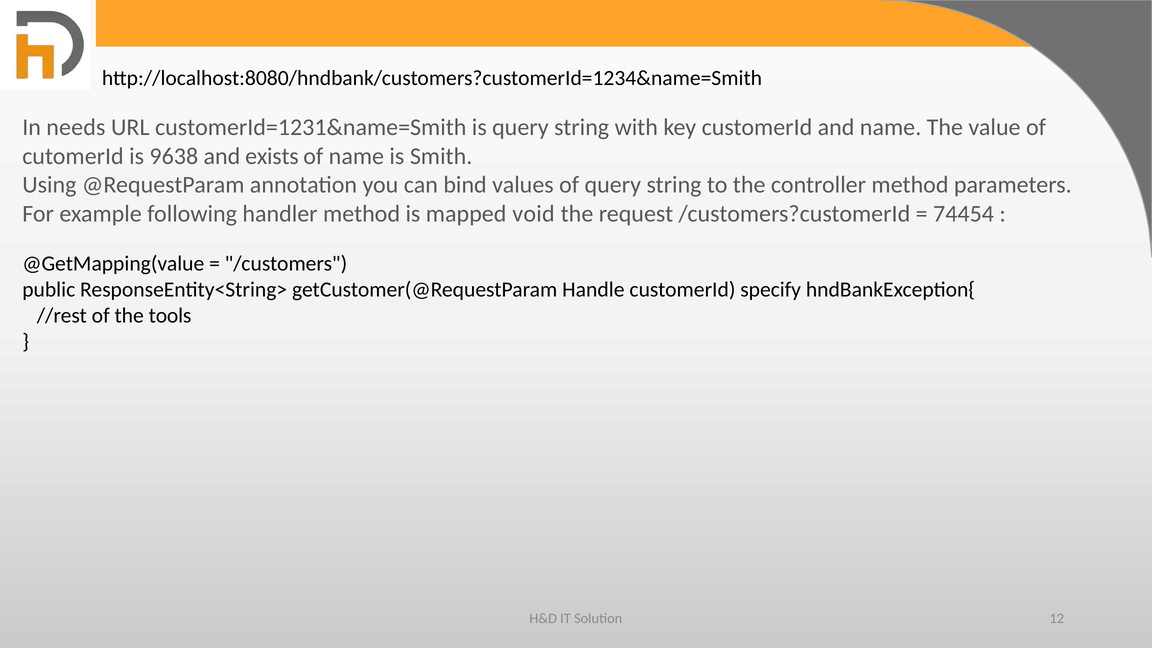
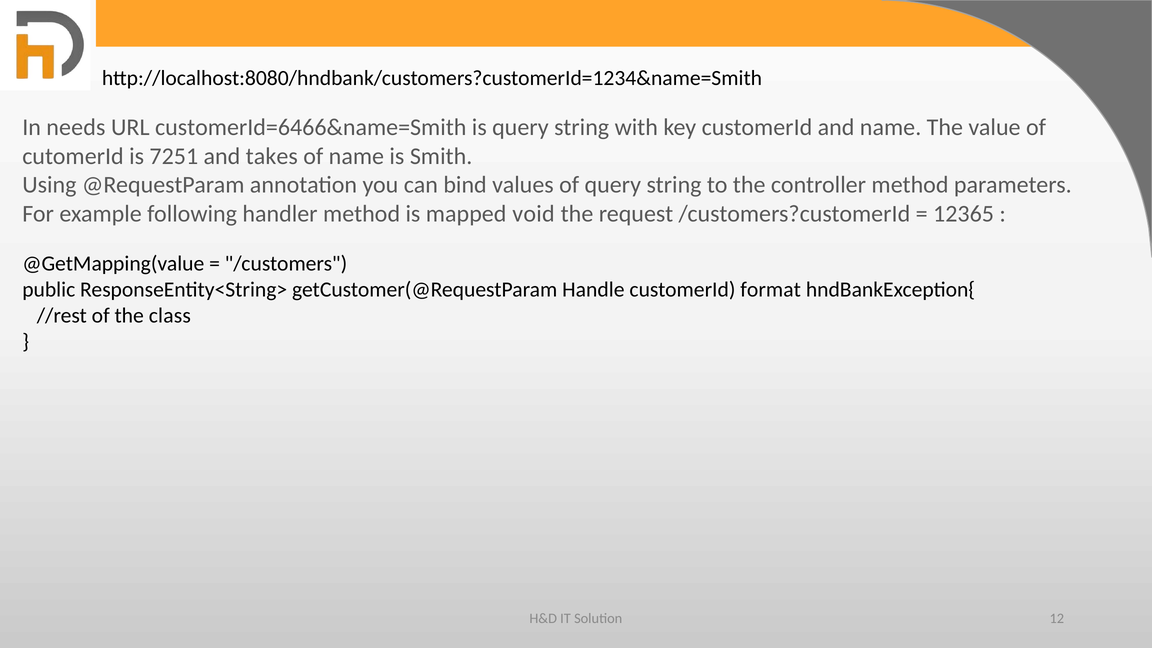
customerId=1231&name=Smith: customerId=1231&name=Smith -> customerId=6466&name=Smith (311, 127)
9638: 9638 -> 7251 (174, 156)
exists: exists -> takes (272, 156)
74454: 74454 -> 12365 (964, 214)
specify: specify -> format (771, 290)
tools: tools -> class (170, 315)
